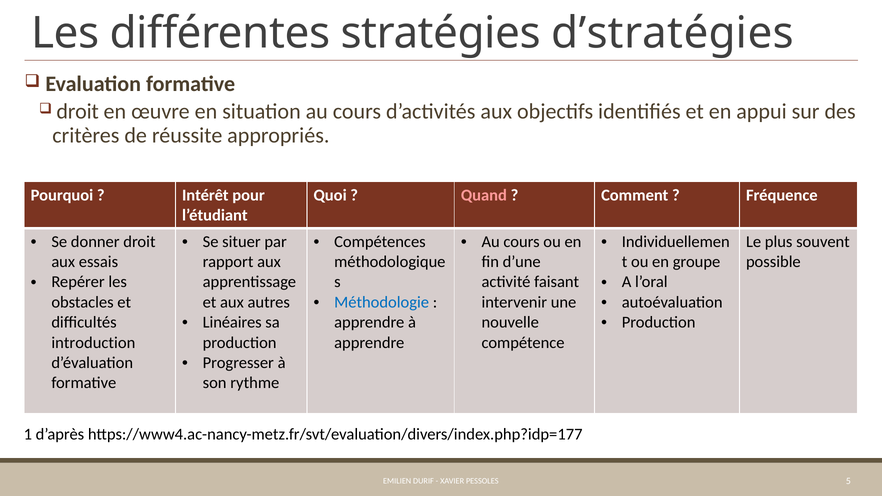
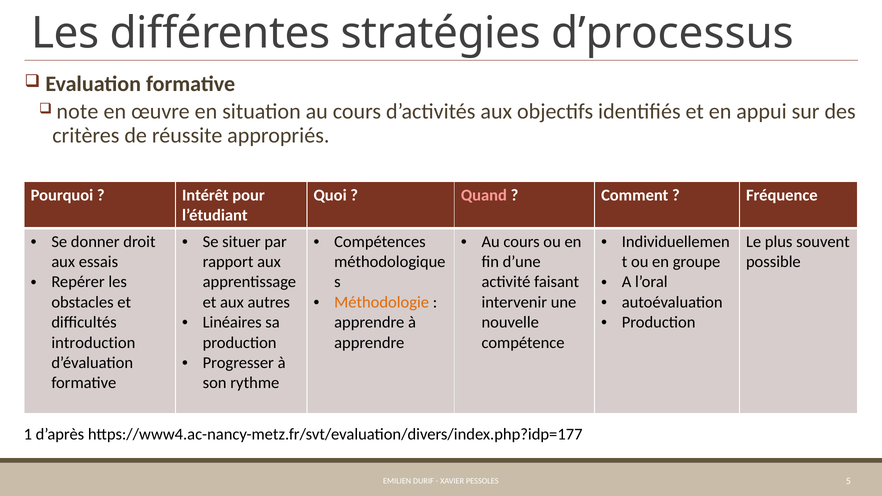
d’stratégies: d’stratégies -> d’processus (673, 33)
droit: droit -> note (77, 112)
Méthodologie colour: blue -> orange (382, 302)
